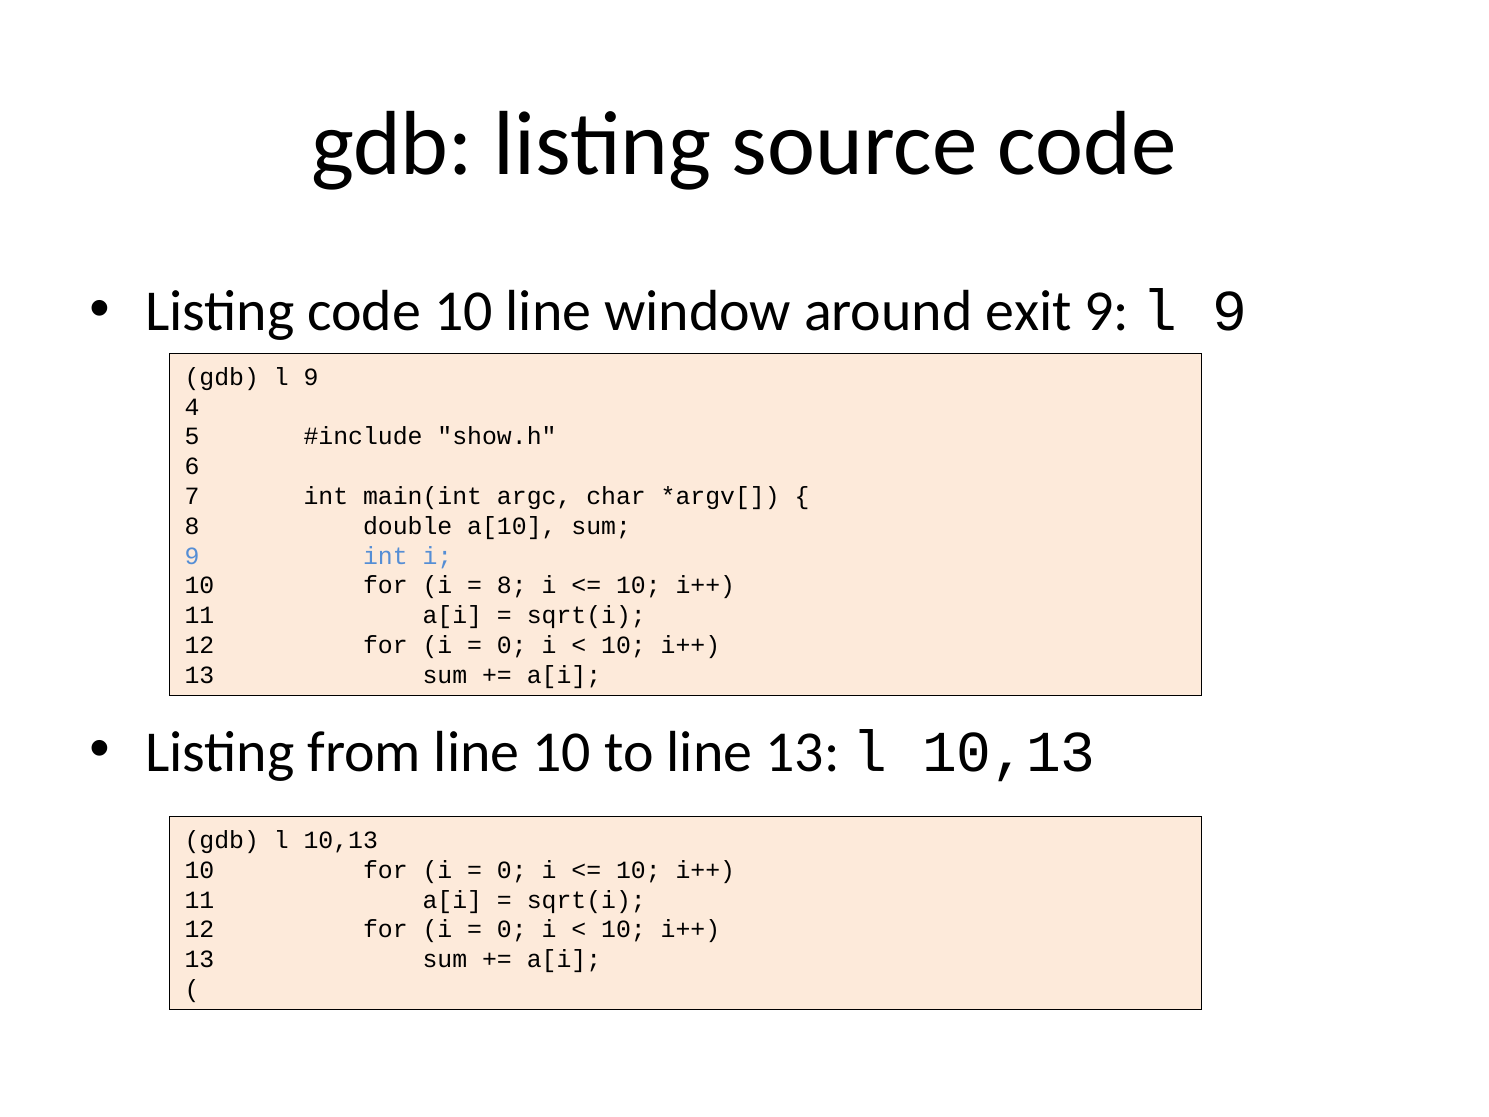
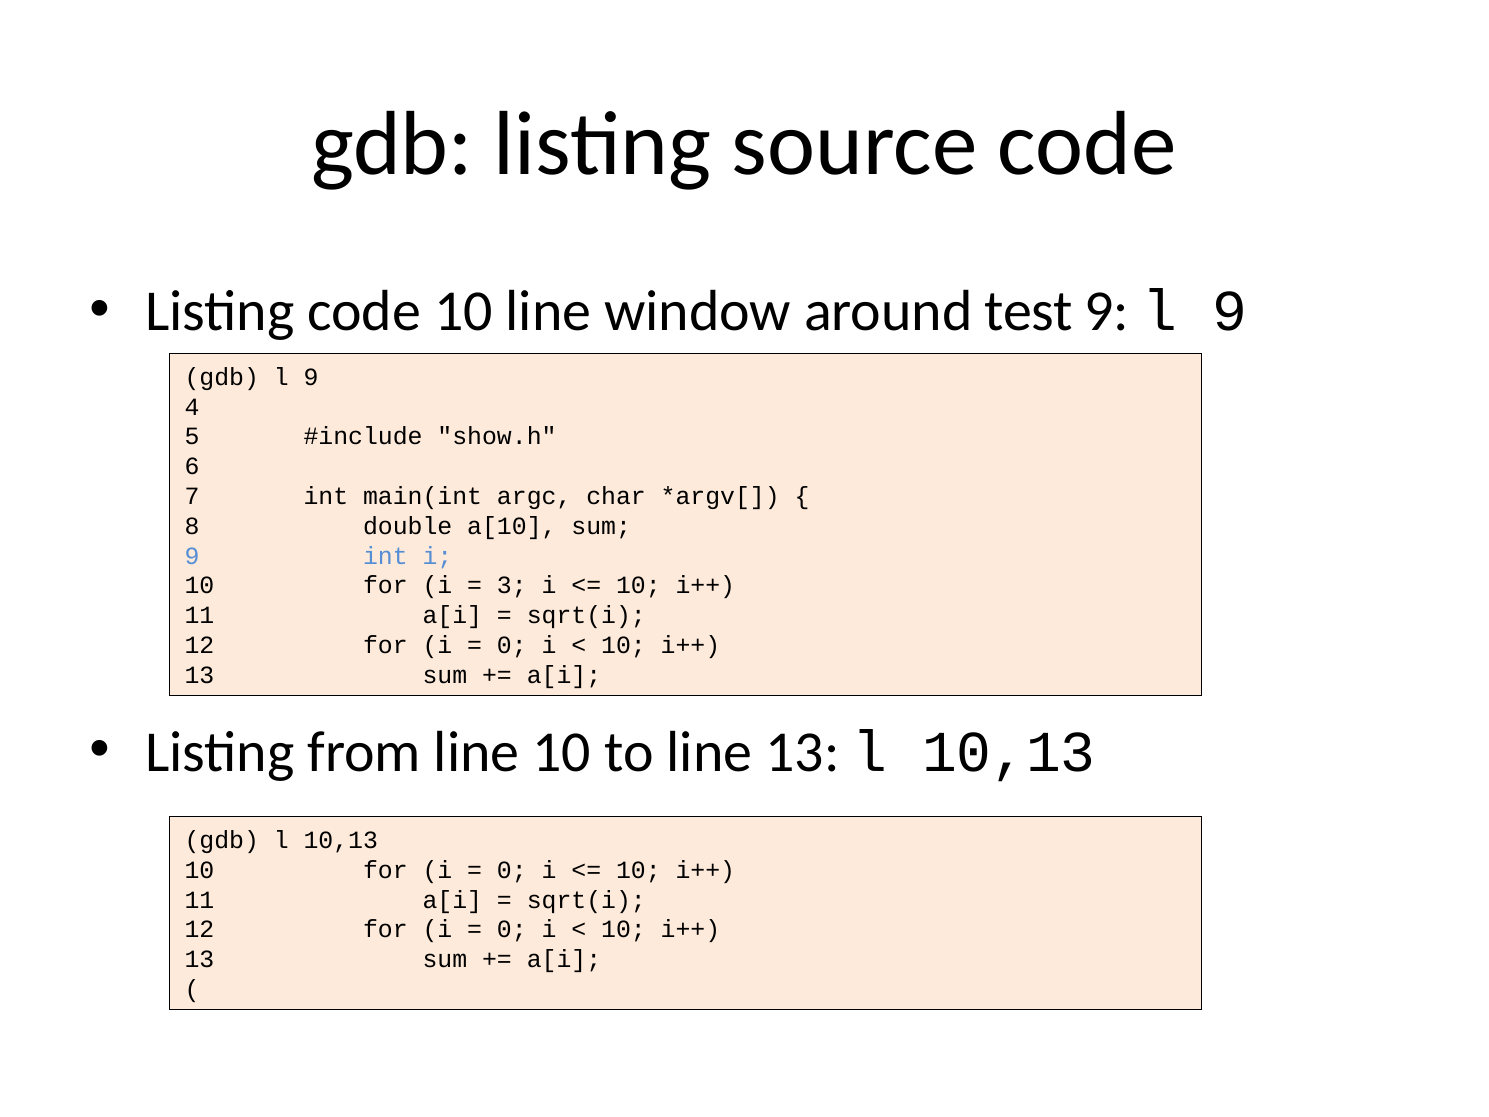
exit: exit -> test (1029, 311)
8: 8 -> 3 (512, 586)
